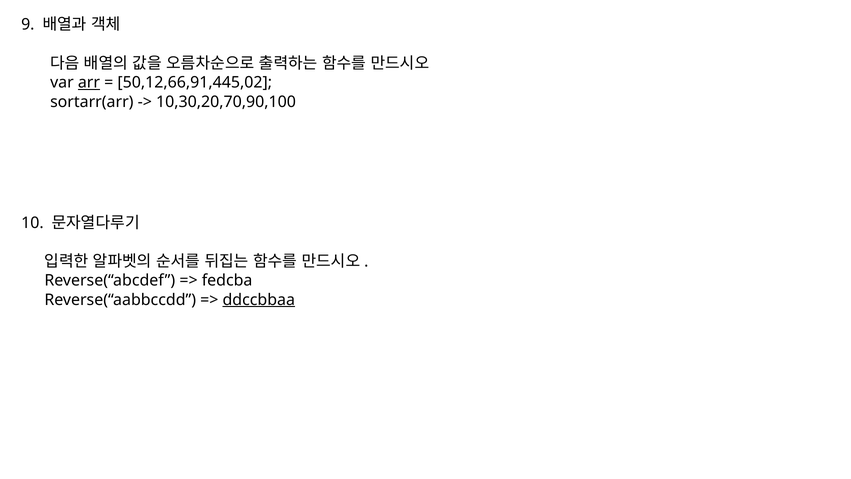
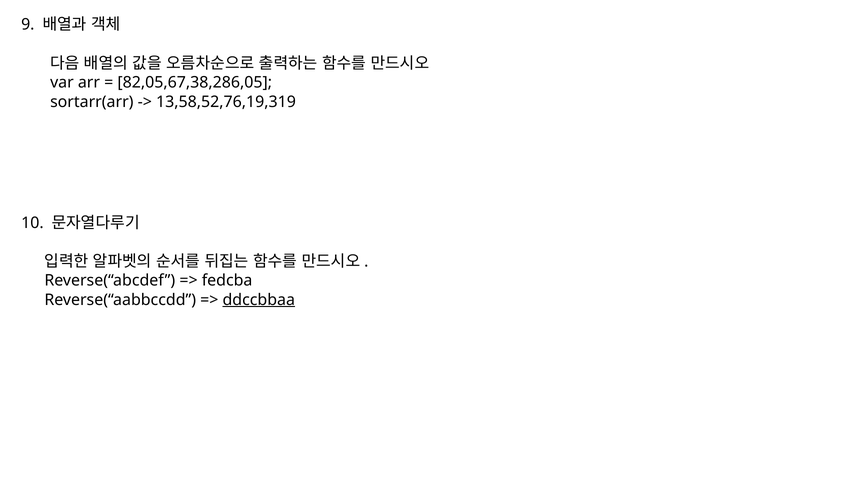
arr underline: present -> none (89, 83)
50,12,66,91,445,02: 50,12,66,91,445,02 -> 82,05,67,38,286,05 (195, 83)
10,30,20,70,90,100: 10,30,20,70,90,100 -> 13,58,52,76,19,319 (226, 102)
